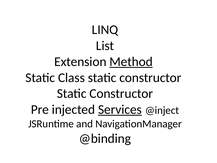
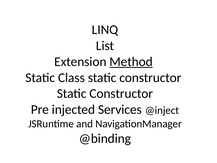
Services underline: present -> none (120, 109)
